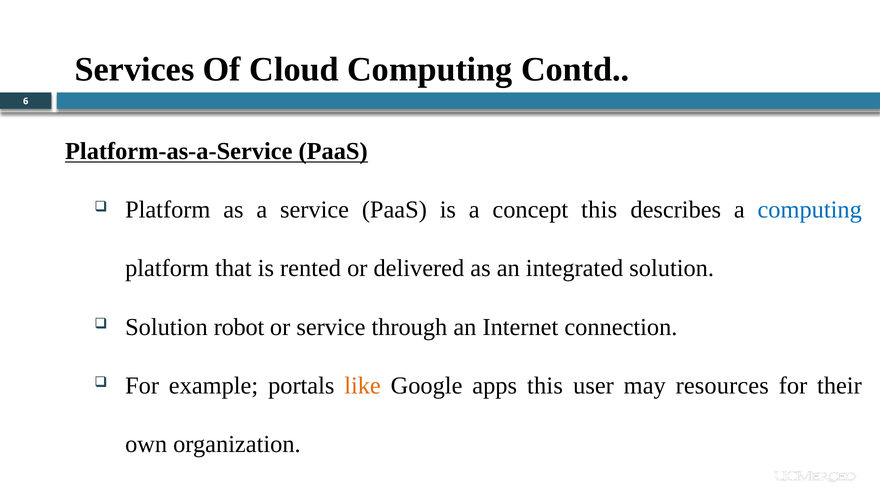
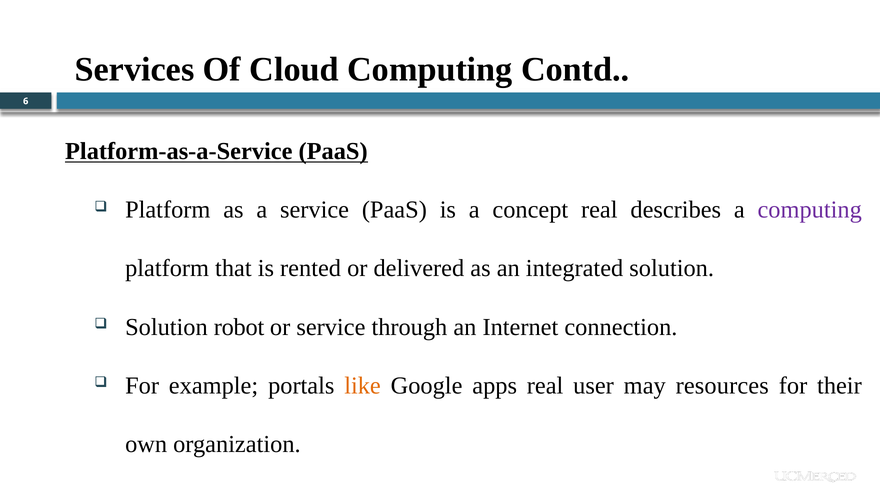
concept this: this -> real (599, 210)
computing colour: blue -> purple (810, 210)
apps this: this -> real (545, 386)
